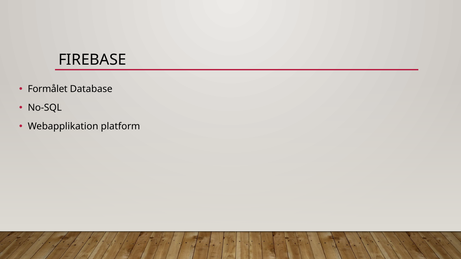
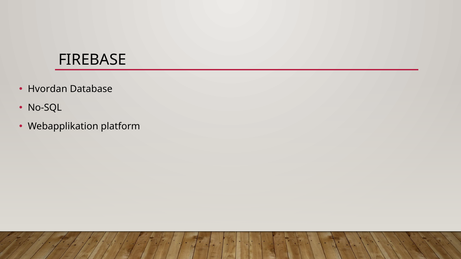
Formålet: Formålet -> Hvordan (48, 89)
